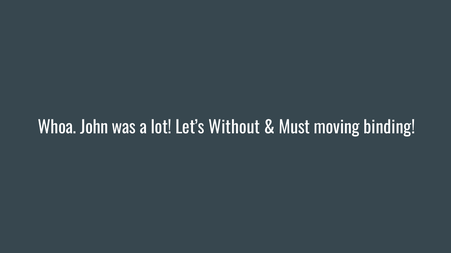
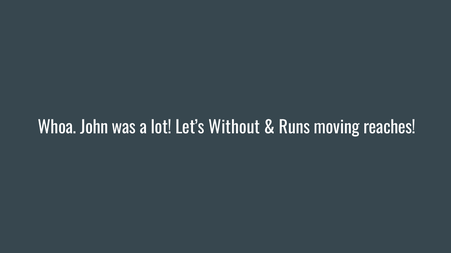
Must: Must -> Runs (294, 128)
binding: binding -> reaches (390, 128)
